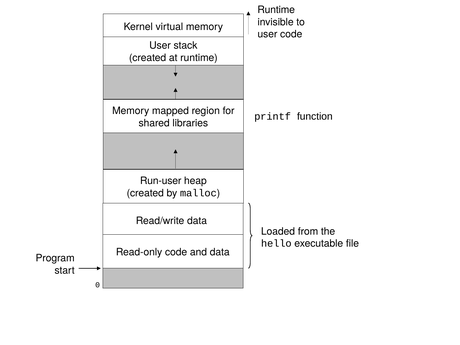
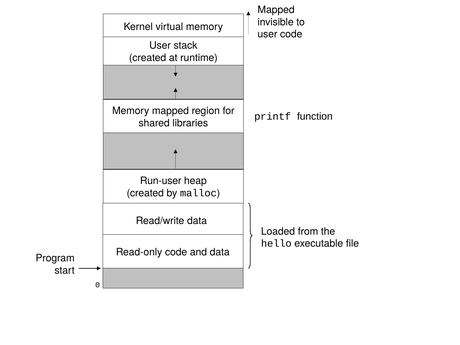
Runtime: Runtime -> Mapped (276, 10)
